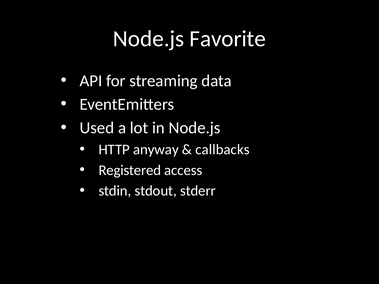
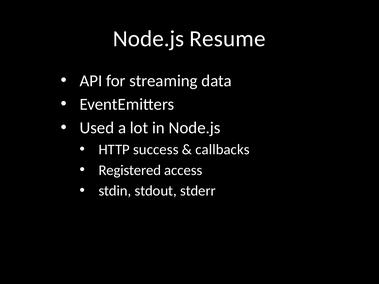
Favorite: Favorite -> Resume (228, 39)
anyway: anyway -> success (156, 150)
